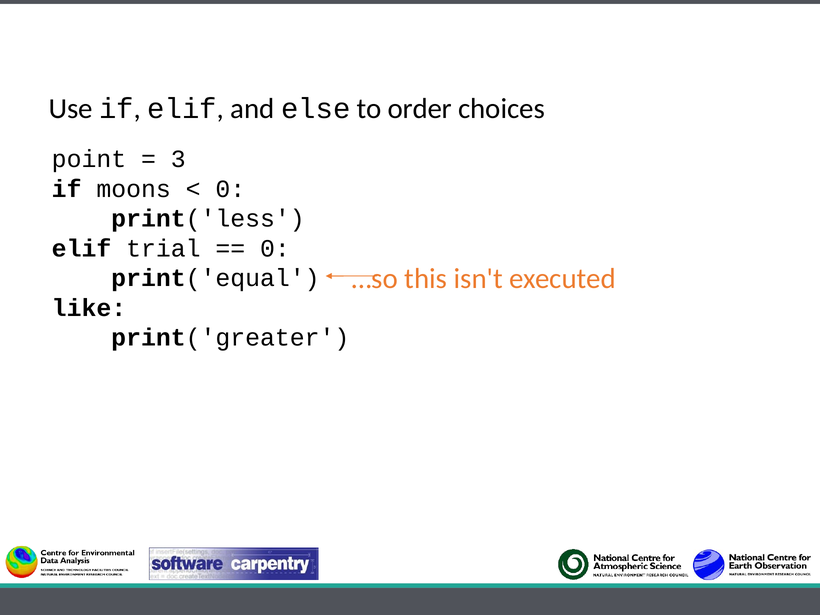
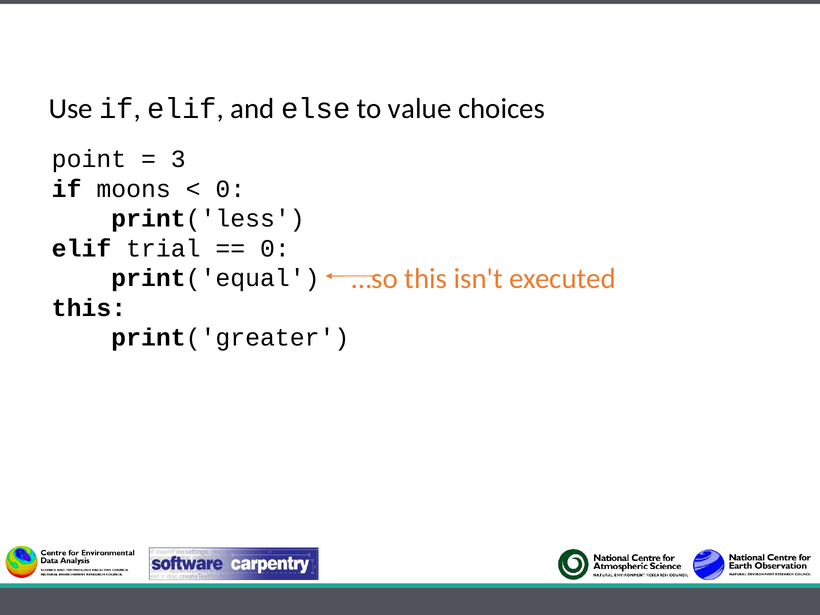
order: order -> value (420, 109)
like: like -> this (89, 308)
